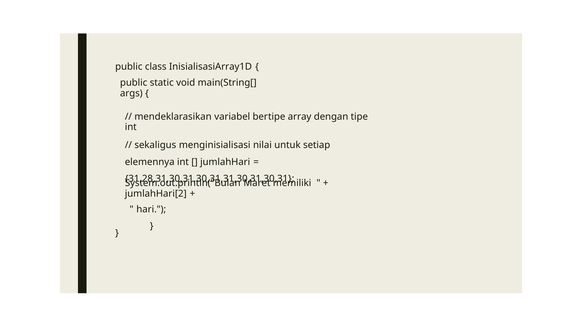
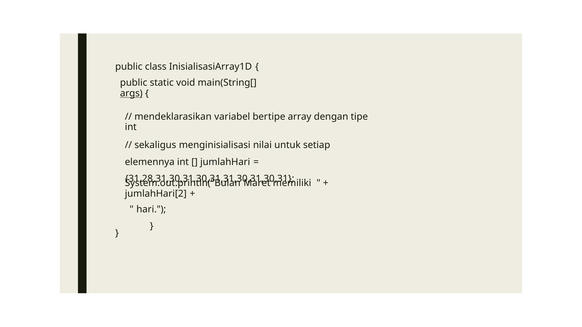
args underline: none -> present (131, 93)
